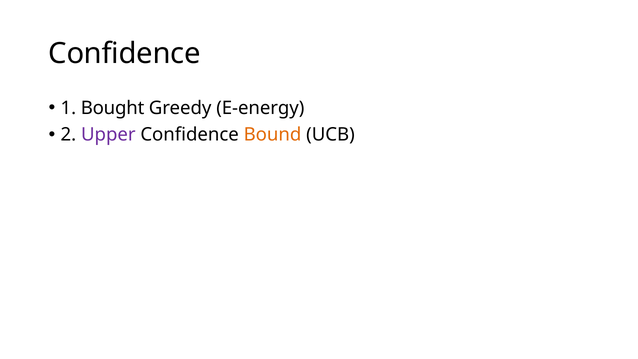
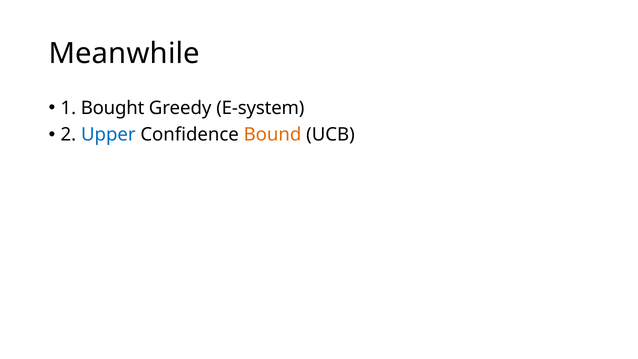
Confidence: Confidence -> Meanwhile (124, 54)
E-energy: E-energy -> E-system (260, 108)
Upper colour: purple -> blue (108, 135)
